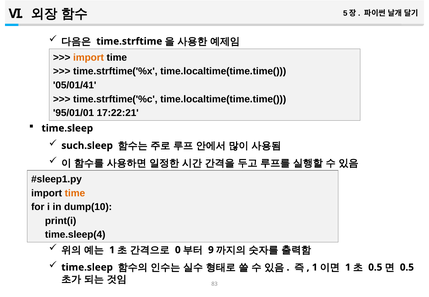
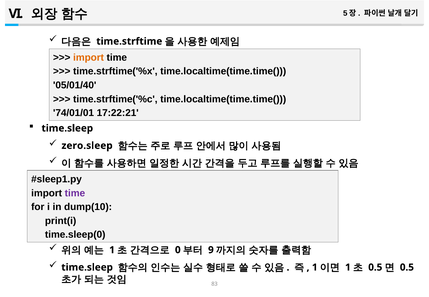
05/01/41: 05/01/41 -> 05/01/40 (75, 85)
95/01/01: 95/01/01 -> 74/01/01 (74, 113)
such.sleep: such.sleep -> zero.sleep (87, 146)
time colour: orange -> purple (75, 193)
time.sleep(4: time.sleep(4 -> time.sleep(0 (75, 235)
